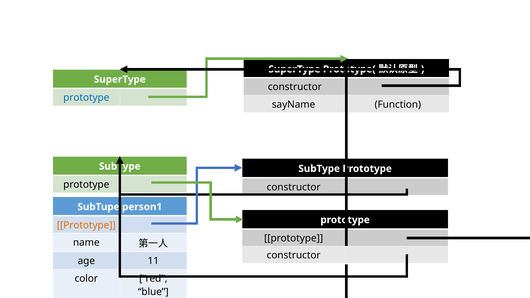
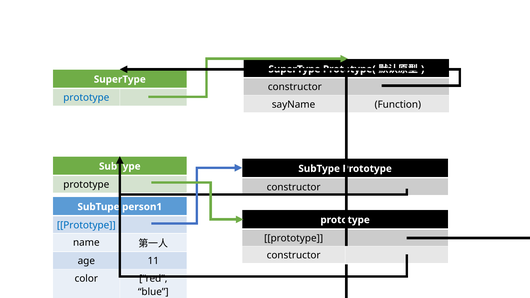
Prototype colour: orange -> blue (86, 225)
